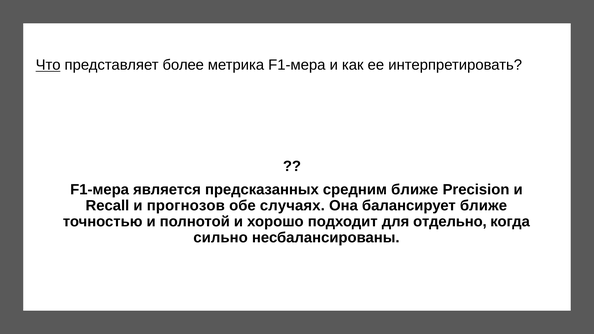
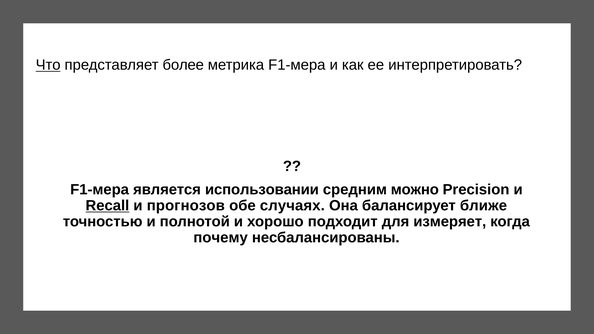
предсказанных: предсказанных -> использовании (262, 190)
средним ближе: ближе -> можно (415, 190)
Recall underline: none -> present (107, 206)
отдельно: отдельно -> измеряет (450, 222)
сильно: сильно -> почему (221, 238)
